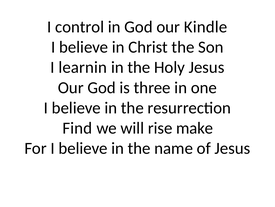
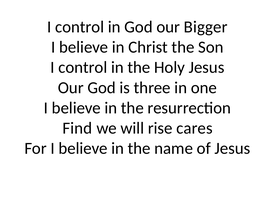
Kindle: Kindle -> Bigger (206, 27)
learnin: learnin -> control (83, 67)
make: make -> cares (194, 128)
